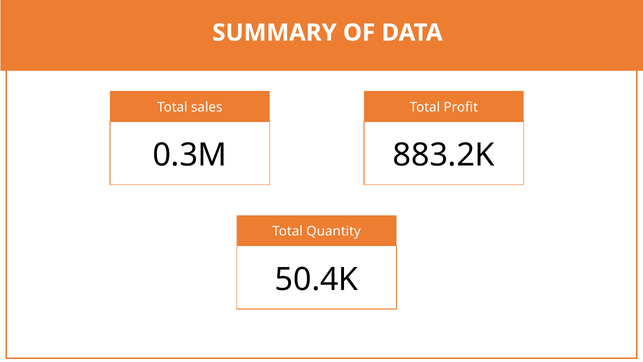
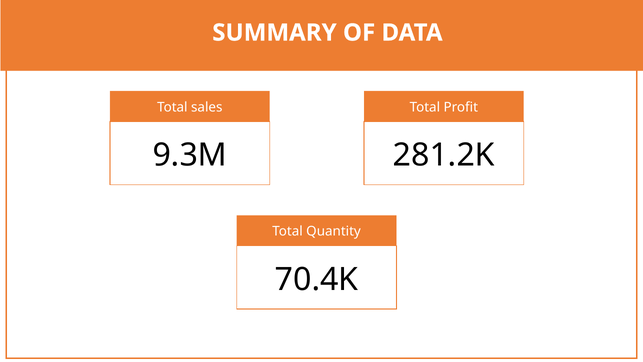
0.3M: 0.3M -> 9.3M (190, 155)
883.2K: 883.2K -> 281.2K (444, 155)
50.4K: 50.4K -> 70.4K (317, 279)
